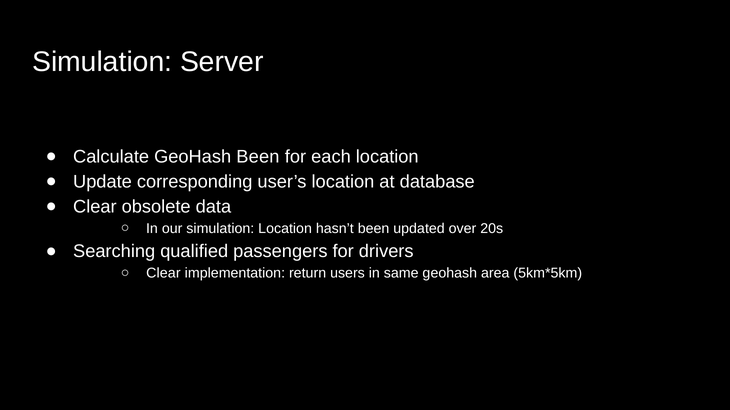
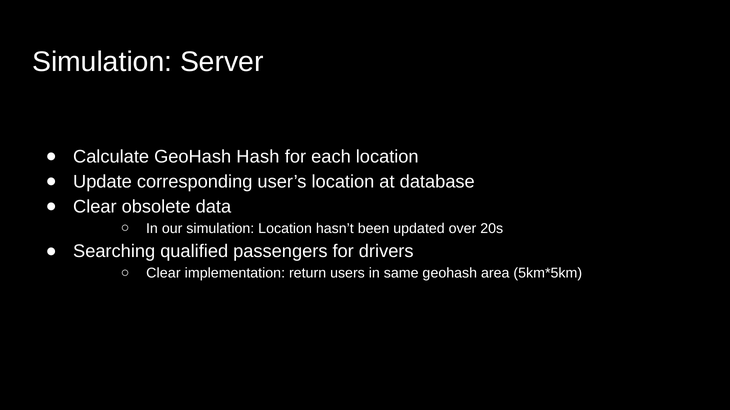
GeoHash Been: Been -> Hash (258, 157)
